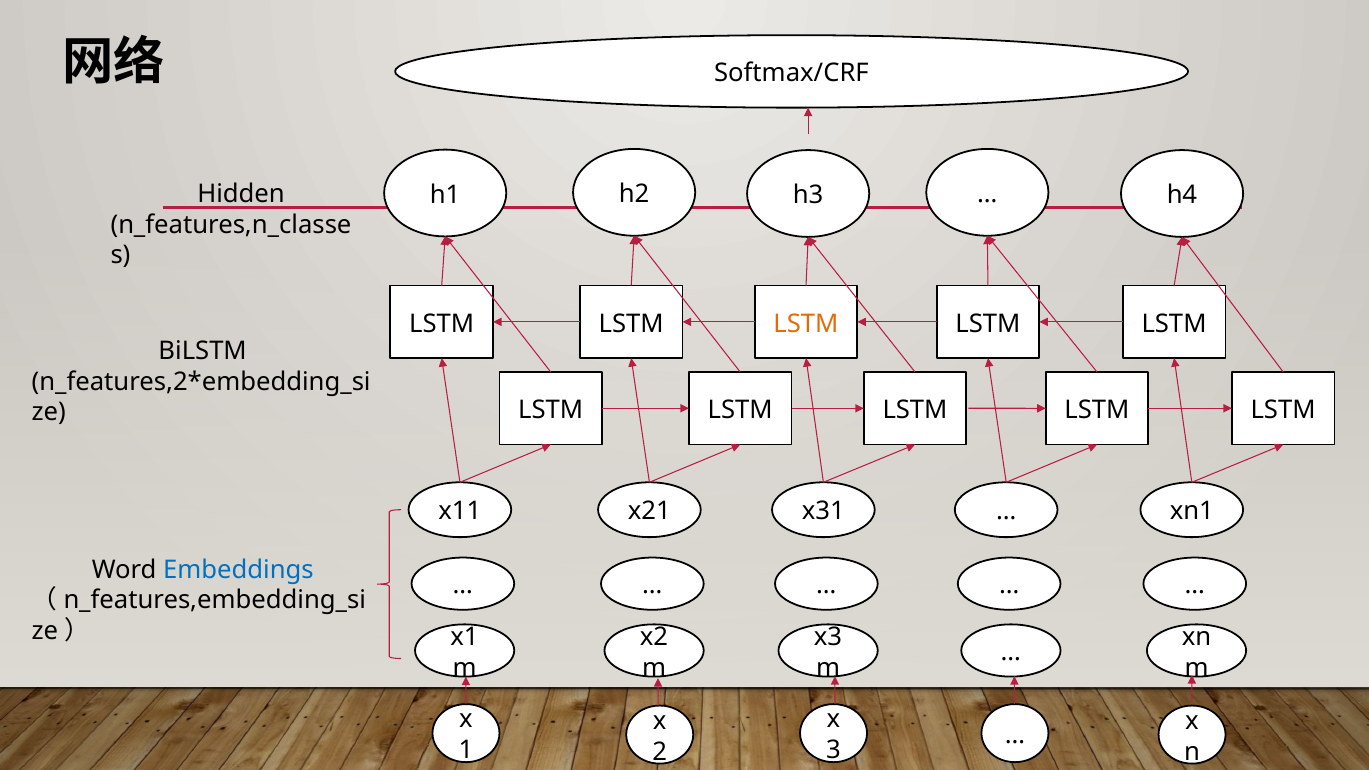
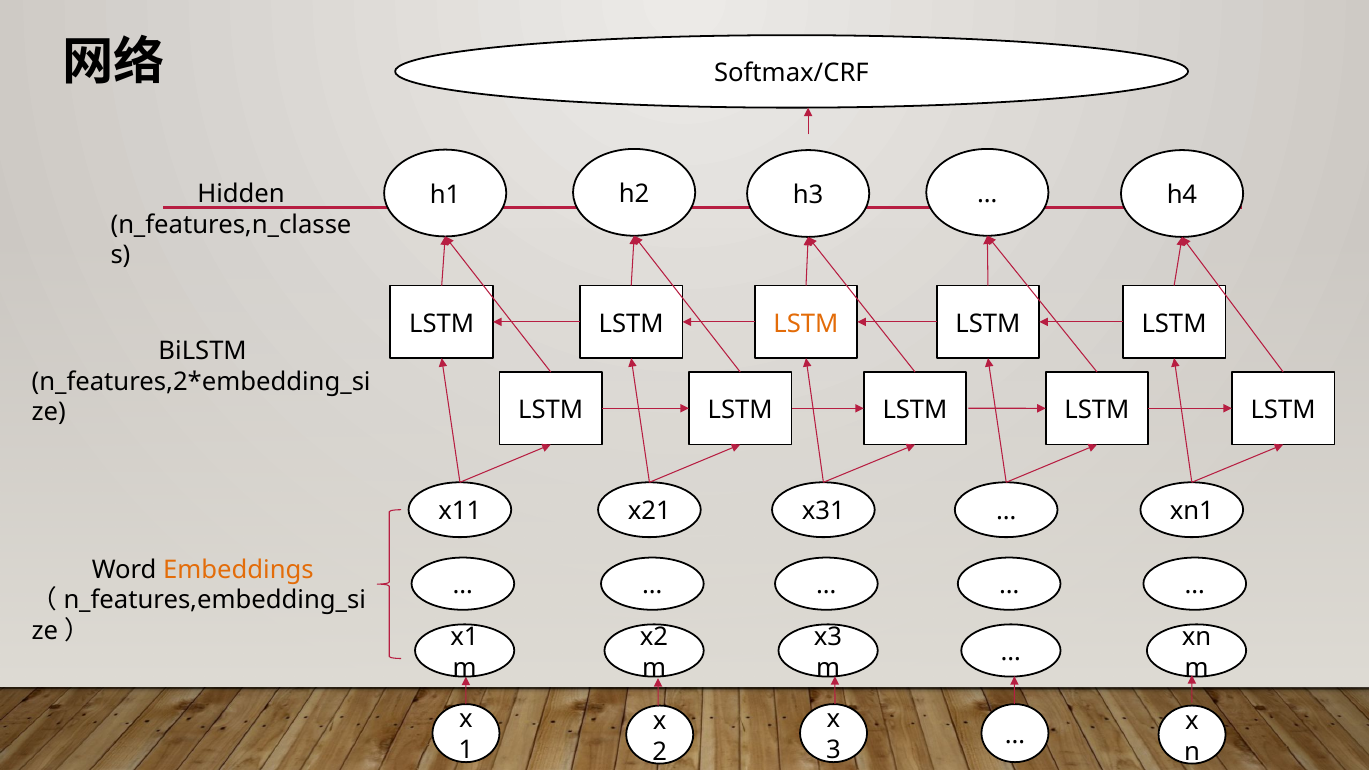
Embeddings colour: blue -> orange (238, 570)
